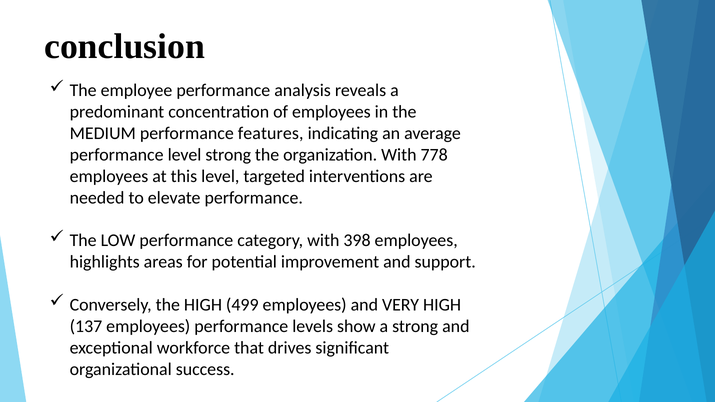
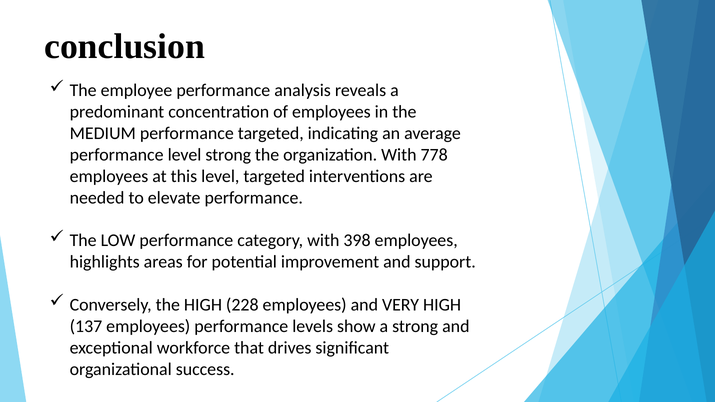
performance features: features -> targeted (271, 133)
499: 499 -> 228 (242, 305)
